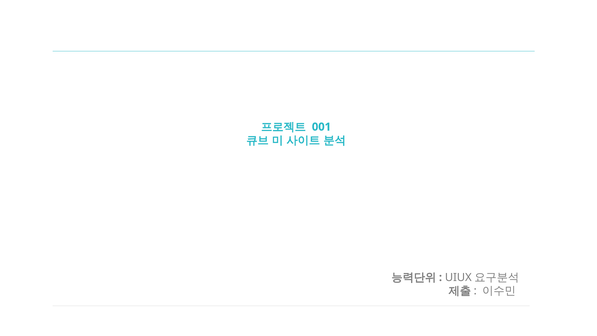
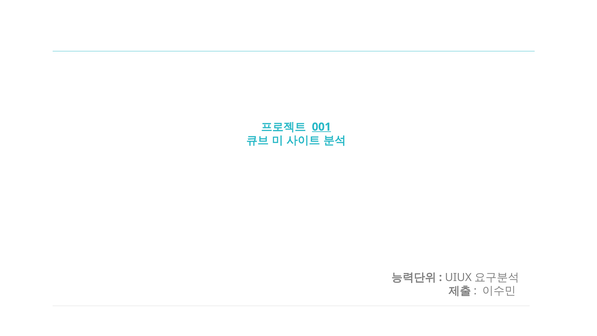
001 underline: none -> present (321, 127)
